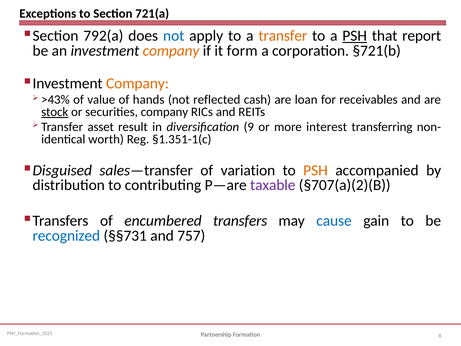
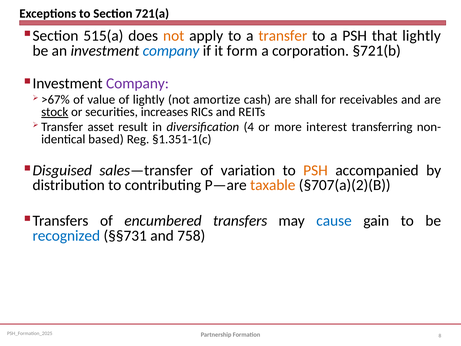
792(a: 792(a -> 515(a (103, 36)
not colour: blue -> orange (174, 36)
PSH underline: present -> none (355, 36)
that report: report -> lightly (422, 36)
company colour: orange -> blue (171, 51)
Company colour: orange -> purple (137, 83)
>43%: >43% -> >67% (55, 100)
of hands: hands -> lightly (149, 100)
reflected: reflected -> amortize (217, 100)
loan: loan -> shall (306, 100)
securities company: company -> increases (164, 112)
9: 9 -> 4 (249, 127)
worth: worth -> based (106, 139)
taxable colour: purple -> orange (273, 185)
757: 757 -> 758 (191, 235)
